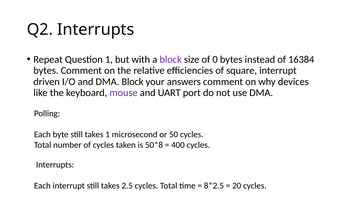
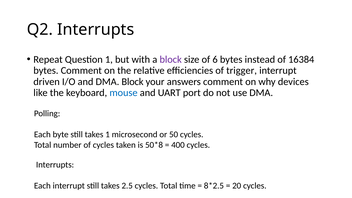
0: 0 -> 6 (215, 60)
square: square -> trigger (242, 71)
mouse colour: purple -> blue (124, 93)
